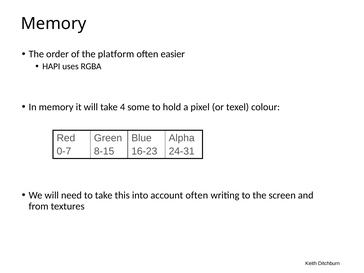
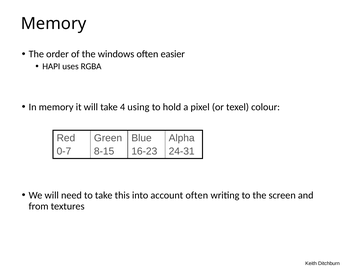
platform: platform -> windows (116, 54)
some: some -> using (138, 107)
